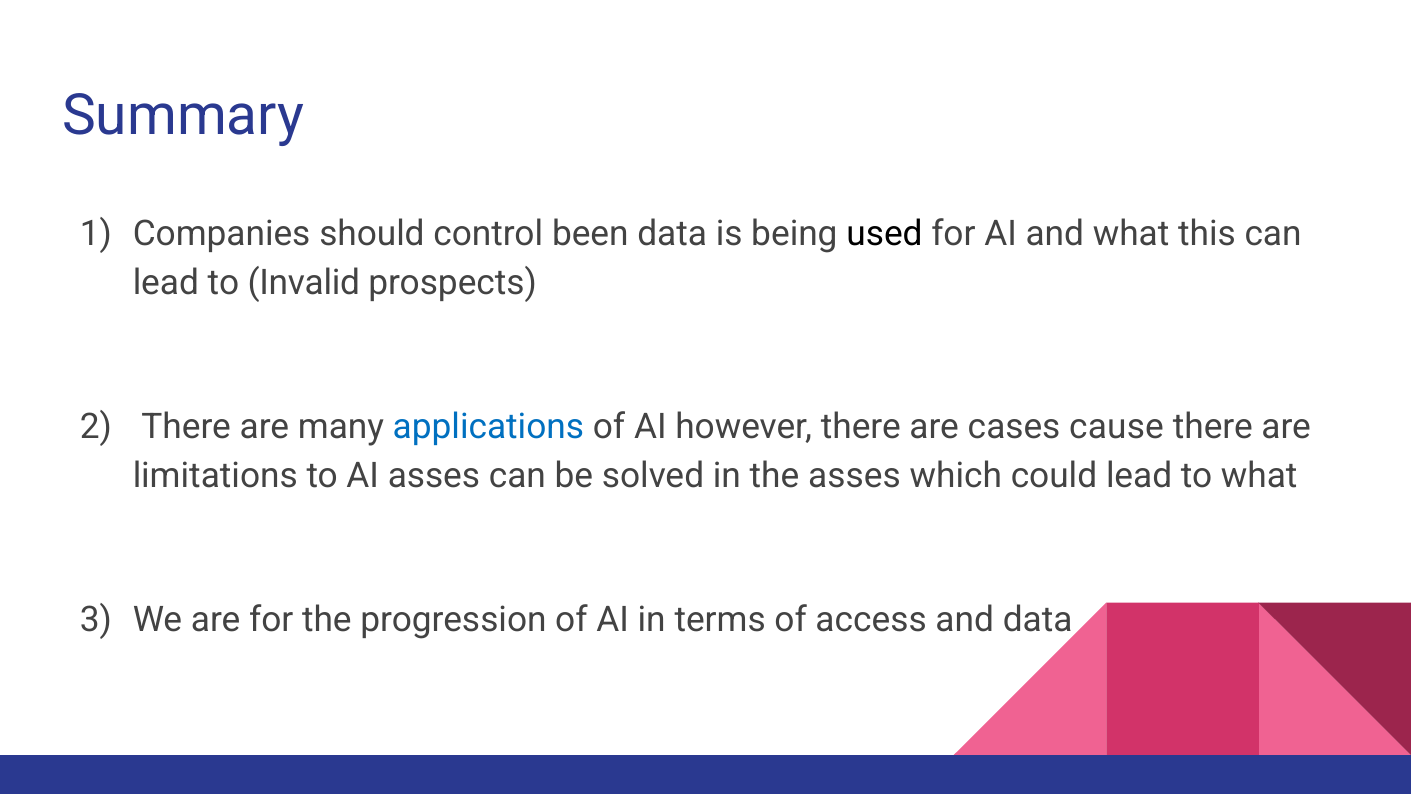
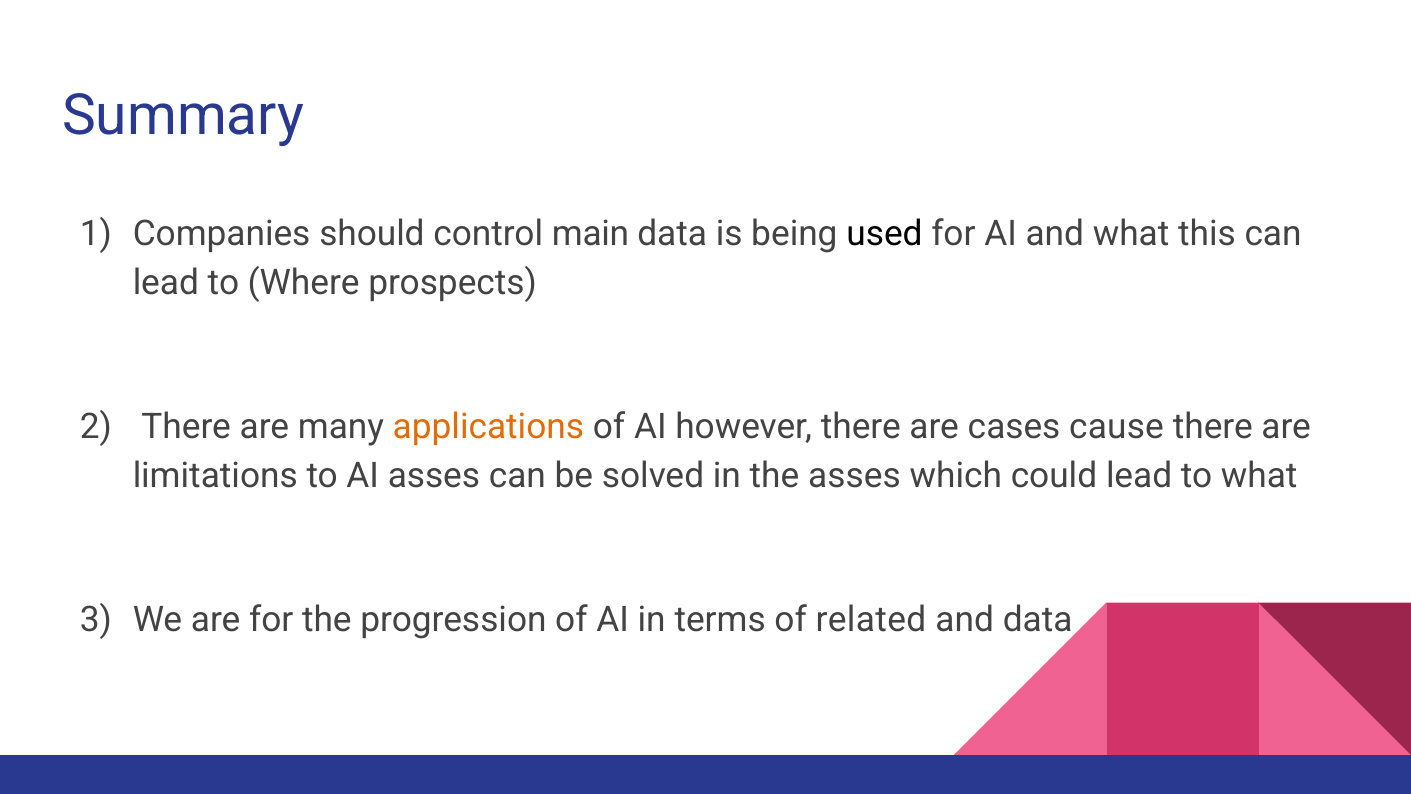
been: been -> main (590, 234)
Invalid: Invalid -> Where (304, 283)
applications colour: blue -> orange (488, 427)
access: access -> related (871, 620)
